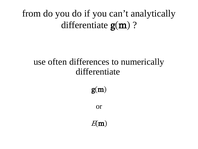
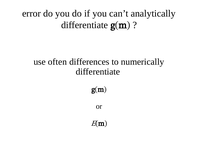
from: from -> error (31, 13)
